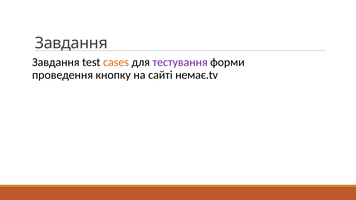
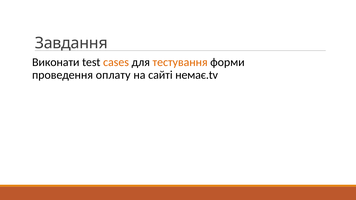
Завдання: Завдання -> Виконати (56, 62)
тестування colour: purple -> orange (180, 62)
кнопку: кнопку -> оплату (113, 75)
